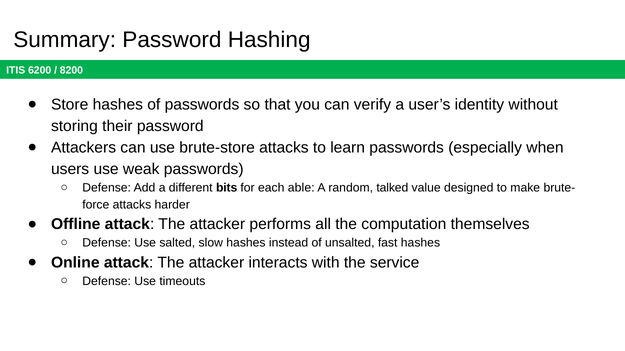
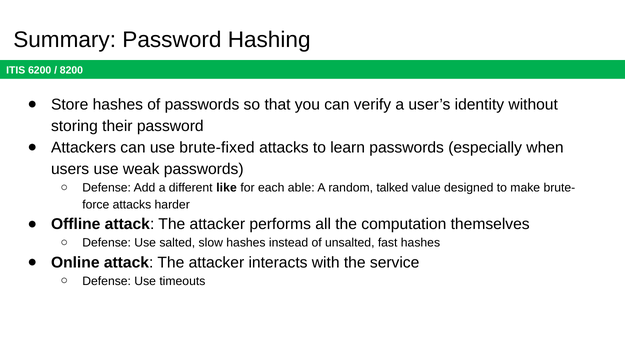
brute-store: brute-store -> brute-fixed (217, 148)
bits: bits -> like (227, 188)
